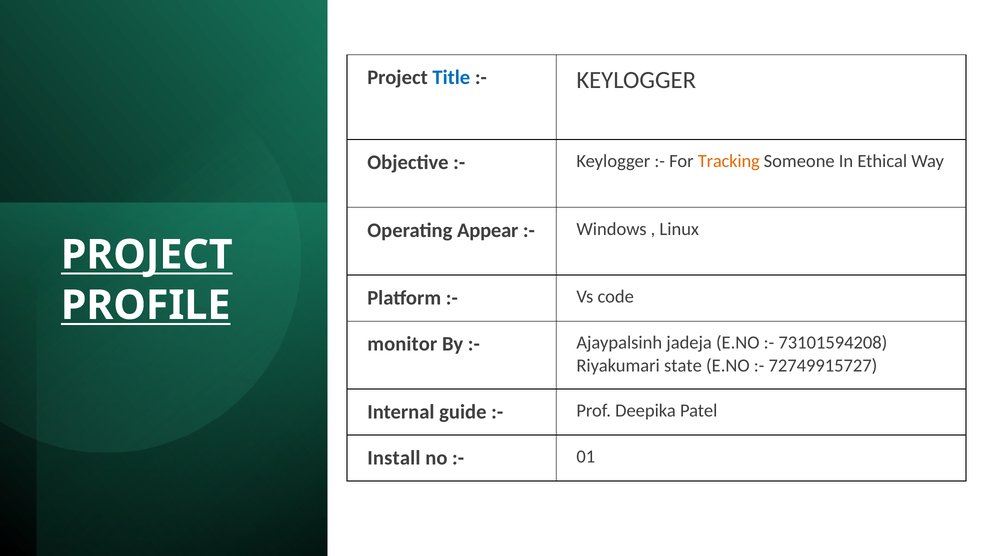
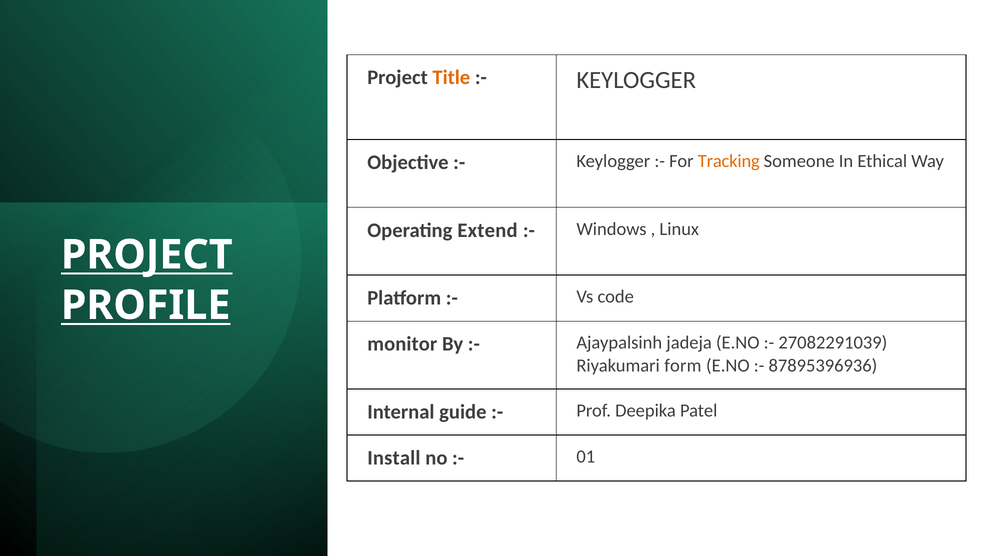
Title colour: blue -> orange (451, 78)
Appear: Appear -> Extend (488, 230)
73101594208: 73101594208 -> 27082291039 (833, 343)
state: state -> form (683, 365)
72749915727: 72749915727 -> 87895396936 (823, 365)
